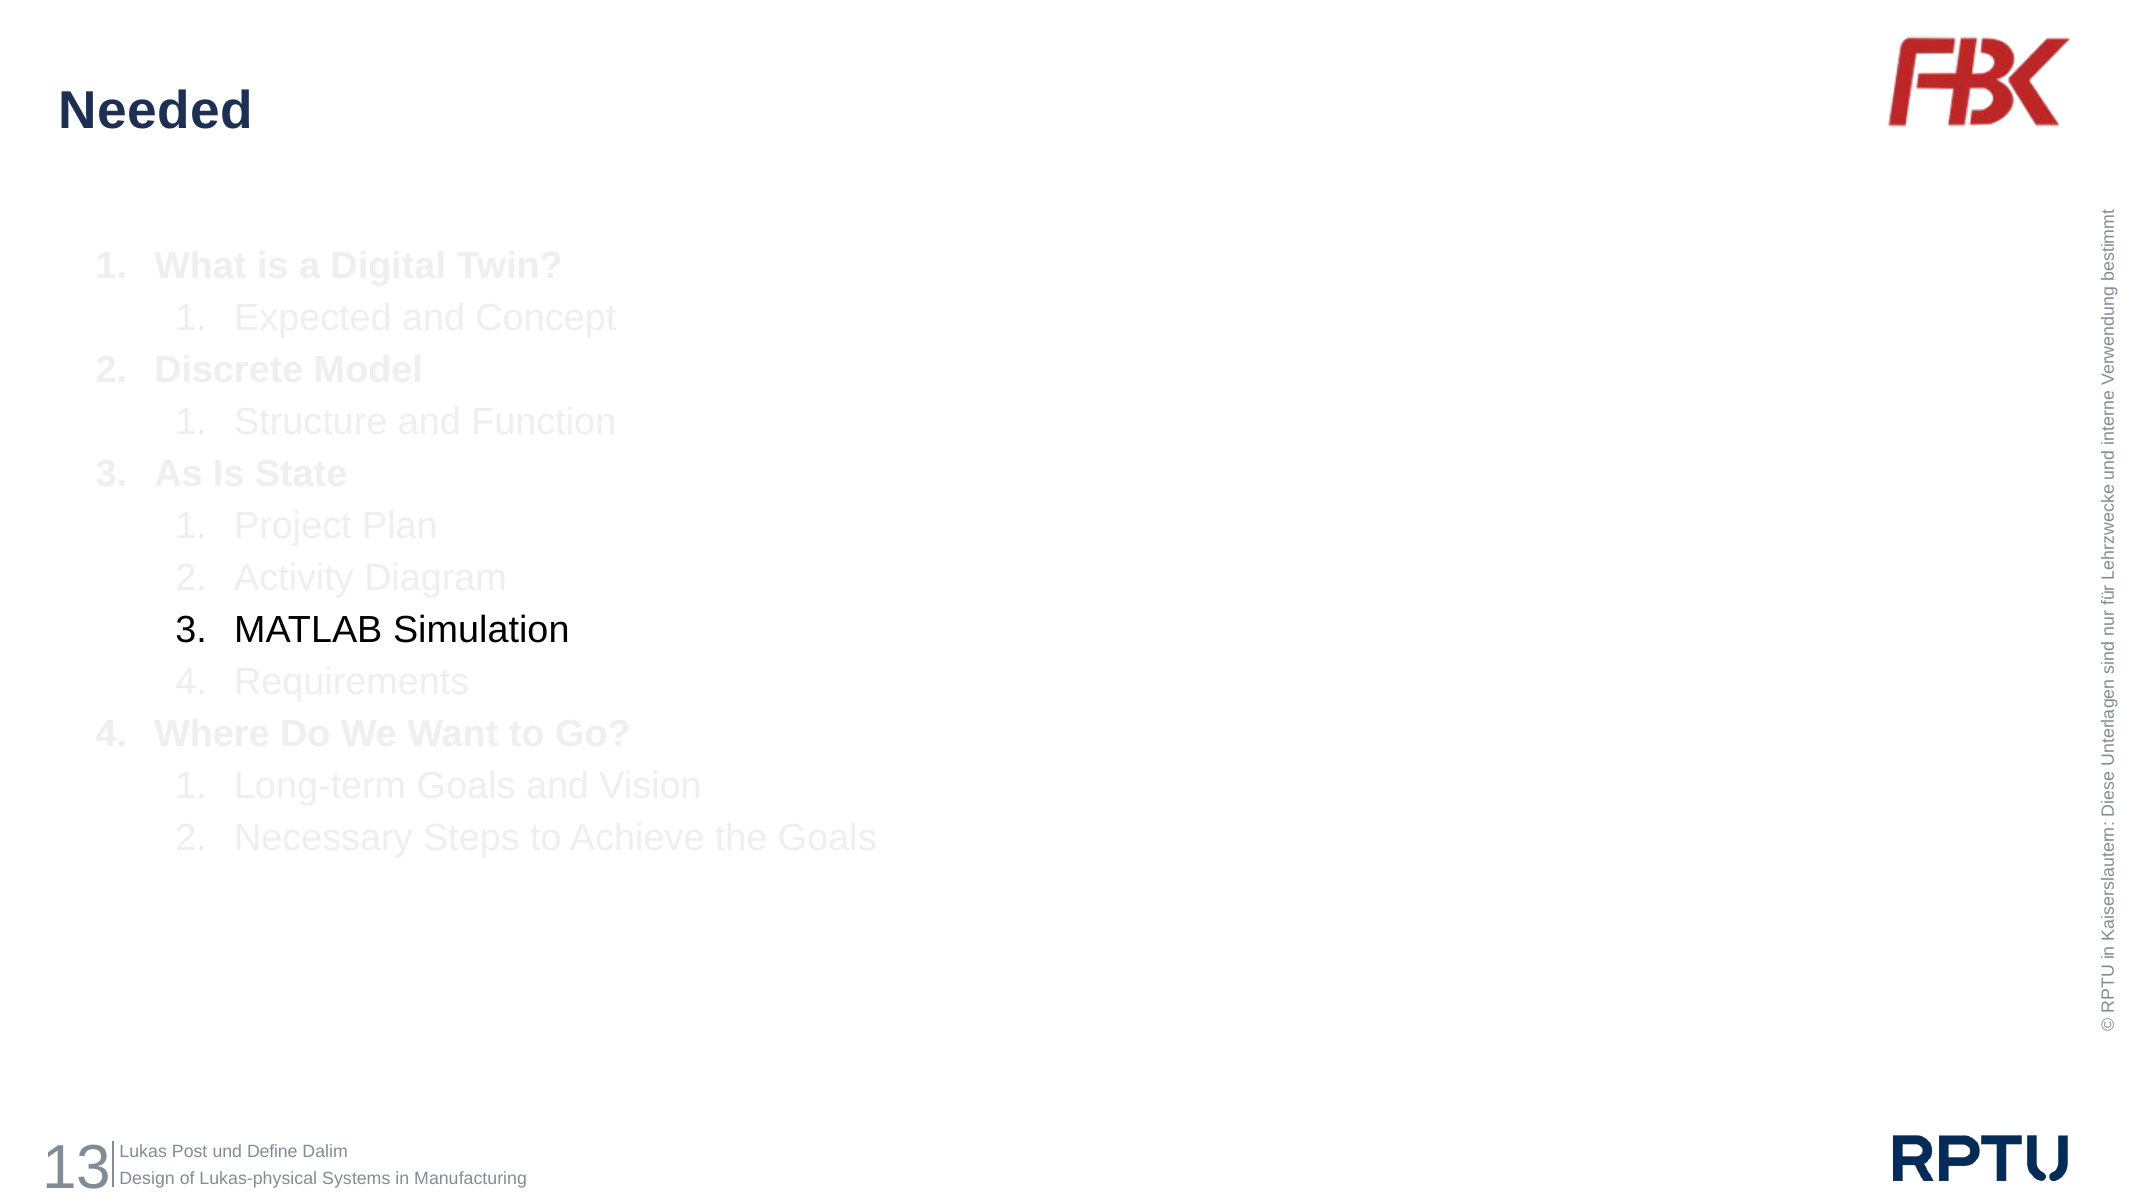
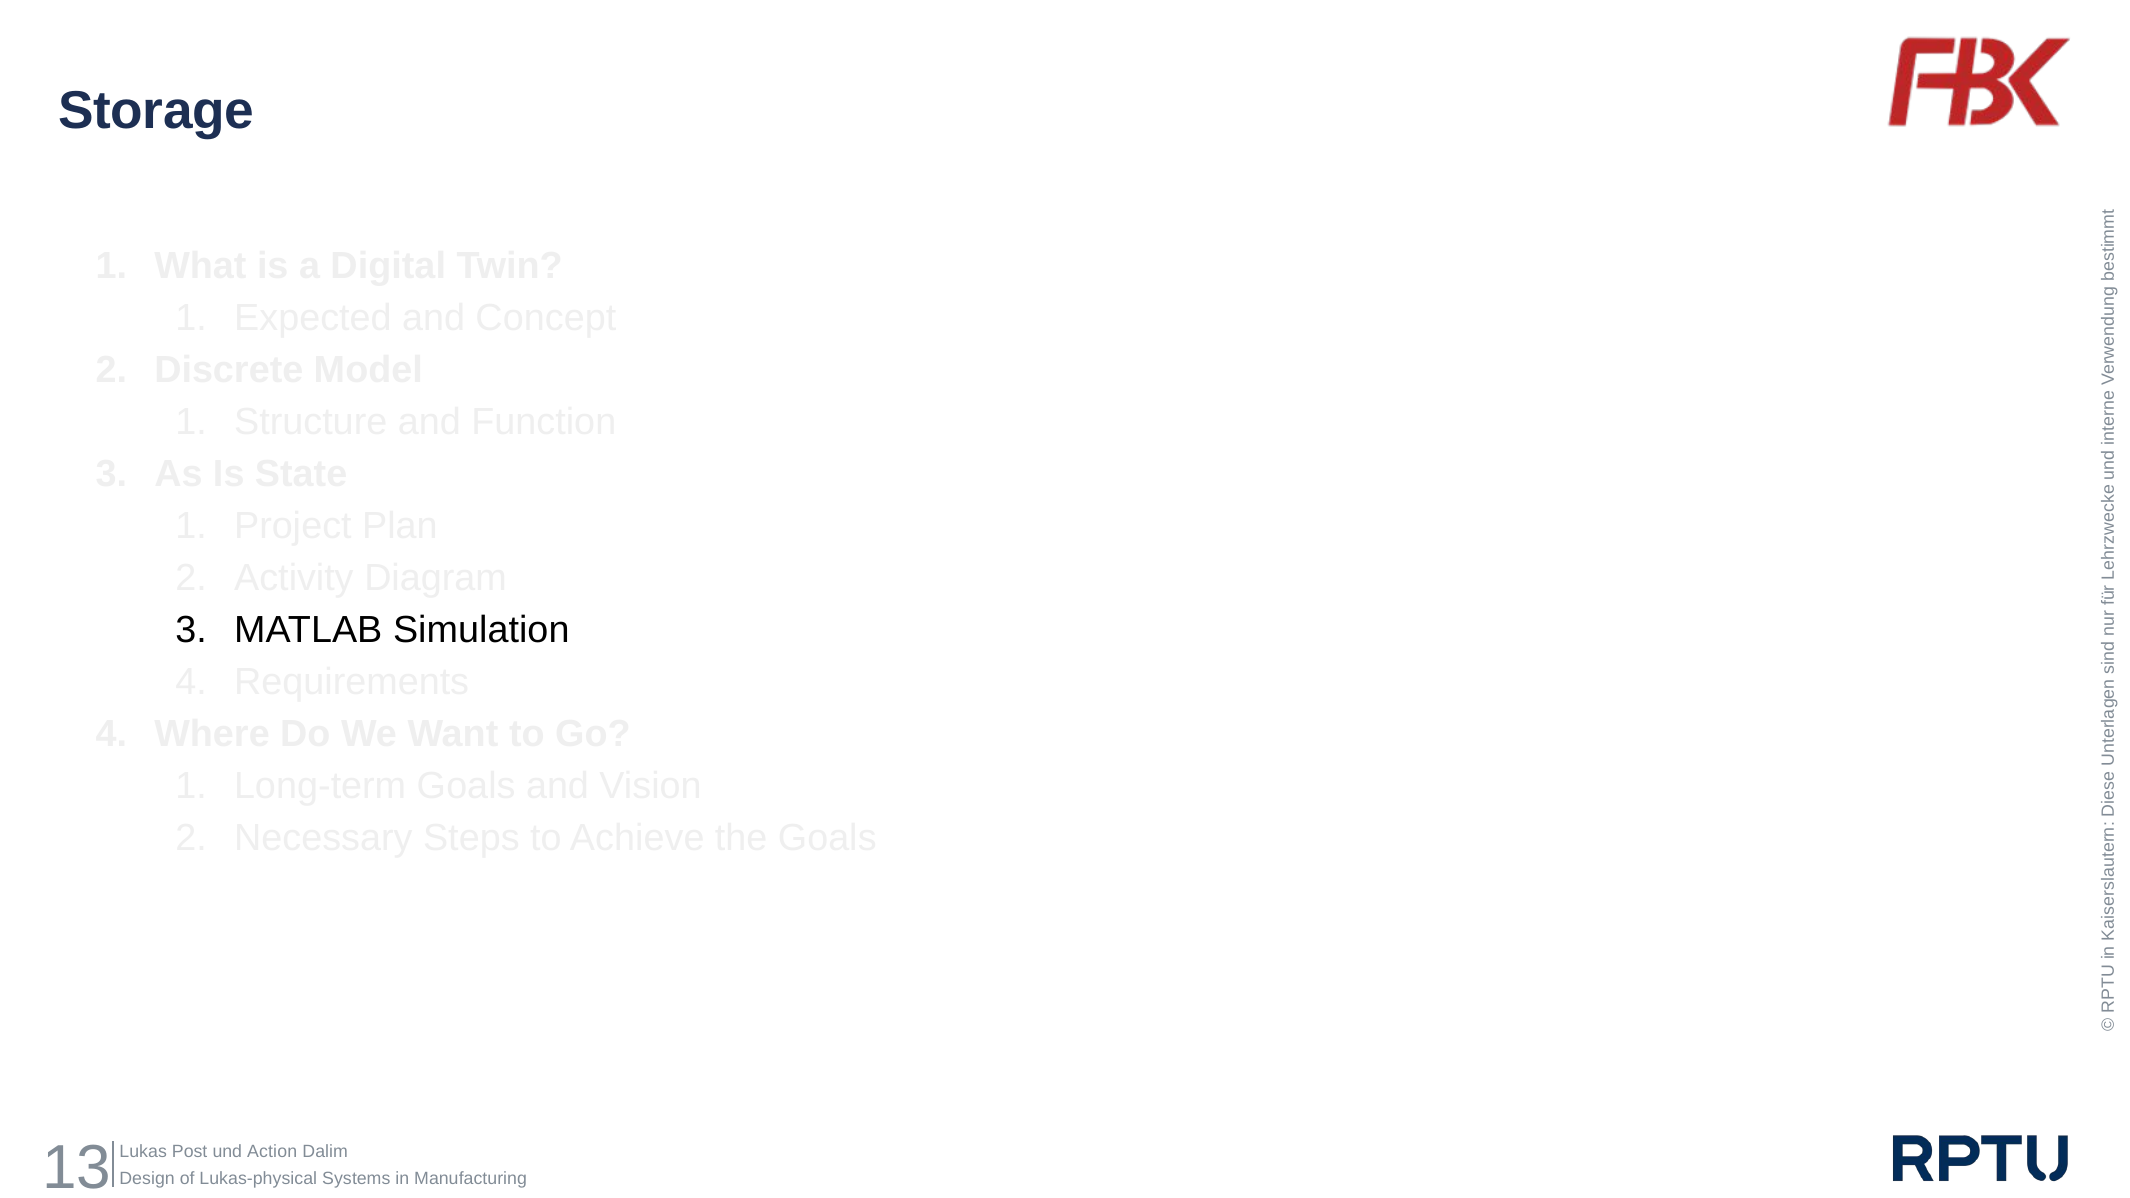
Needed: Needed -> Storage (156, 111)
Define: Define -> Action (272, 1152)
